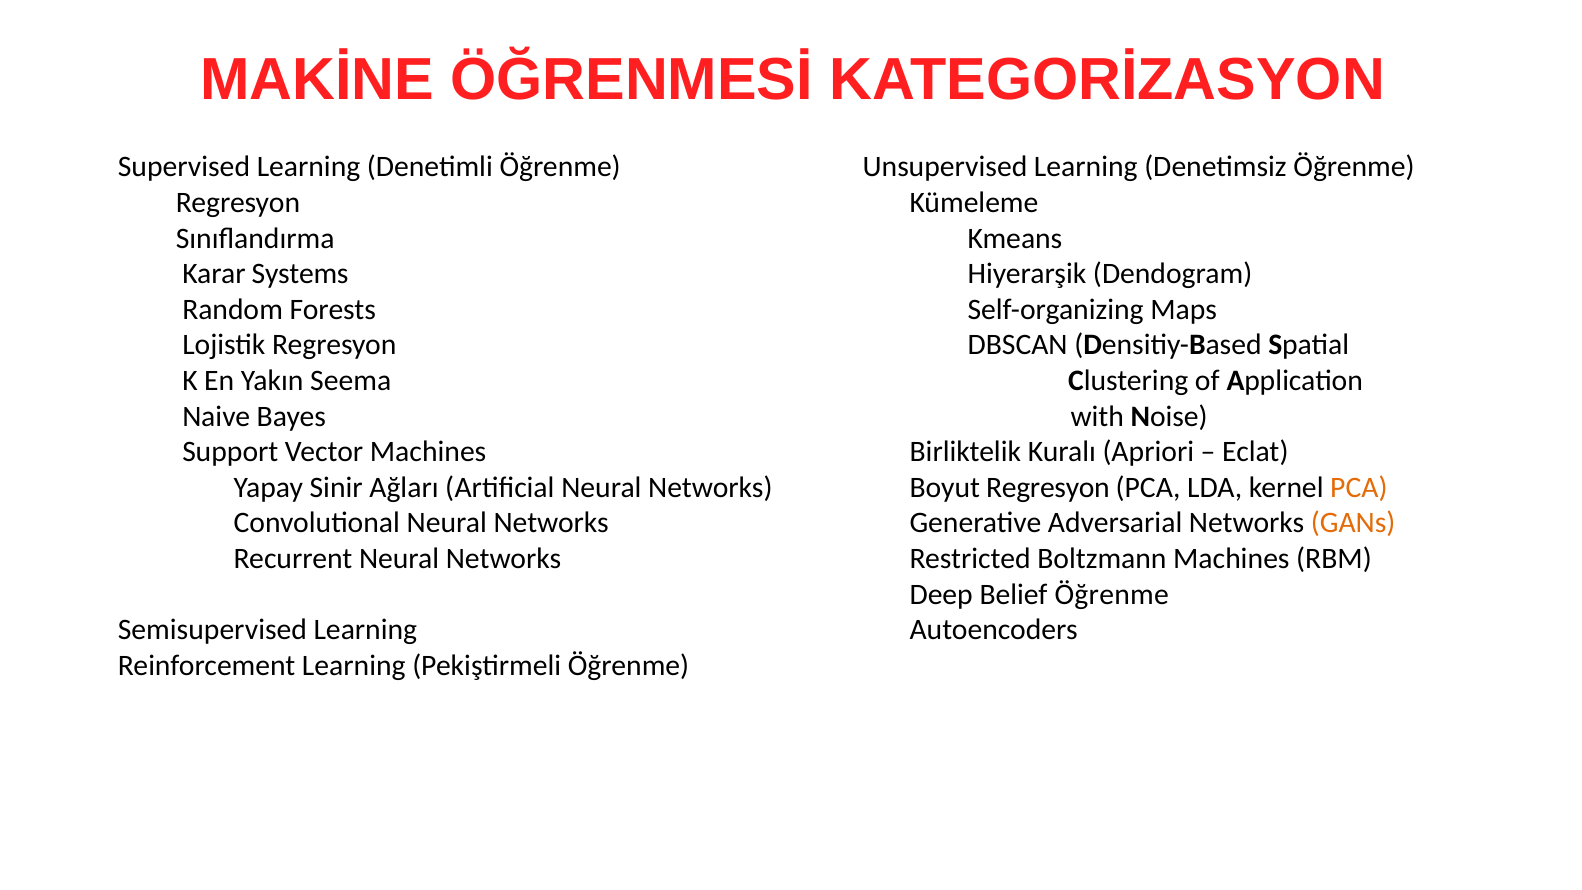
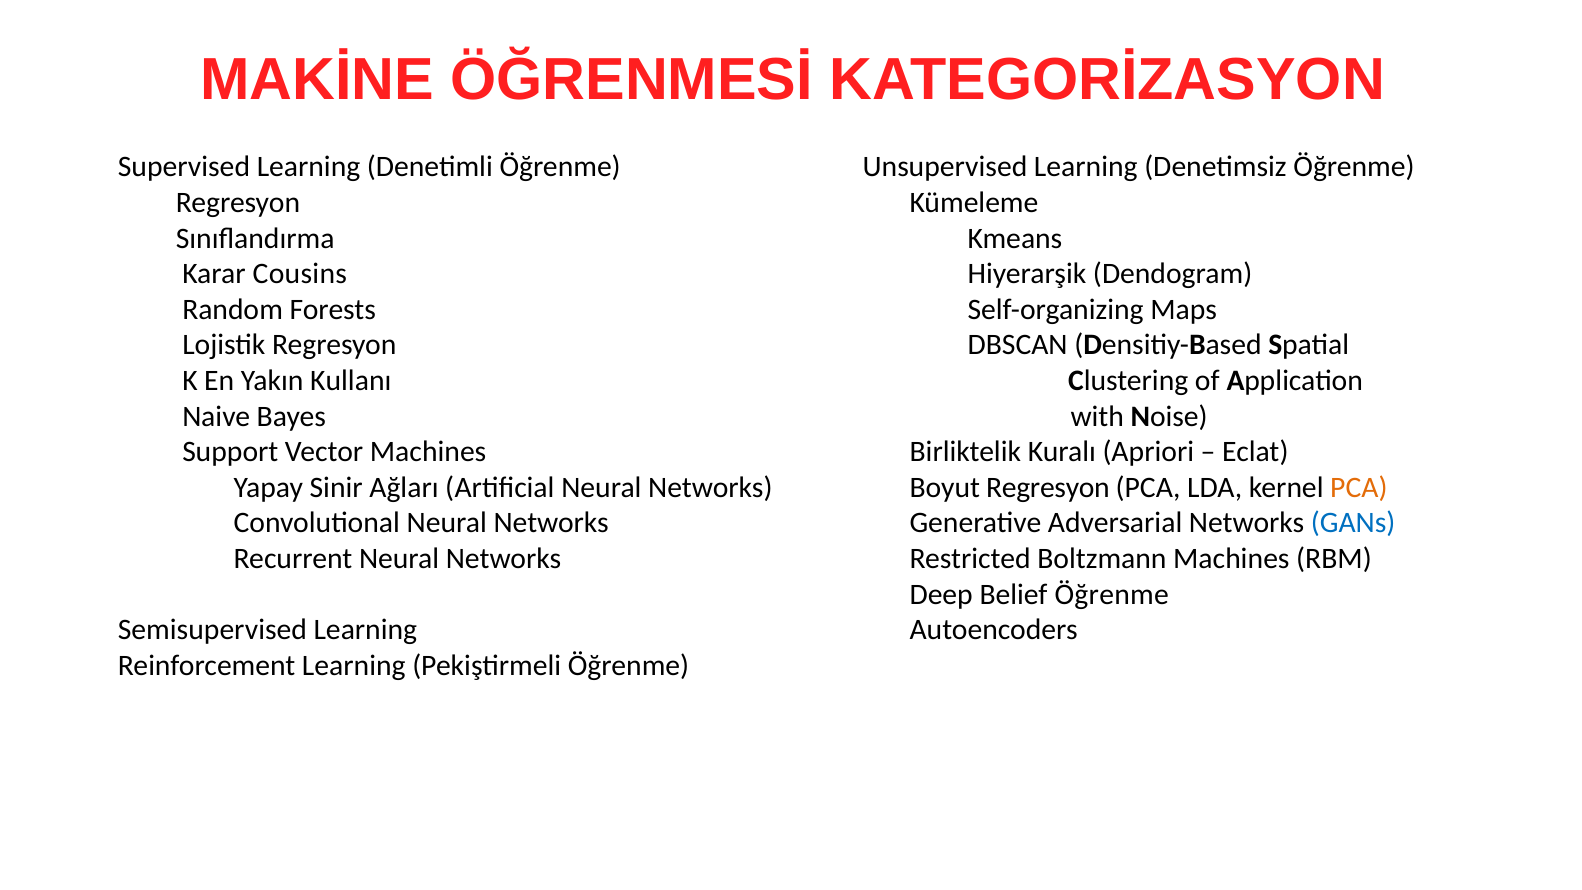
Systems: Systems -> Cousins (300, 274)
Seema: Seema -> Kullanı (351, 381)
GANs colour: orange -> blue (1353, 523)
